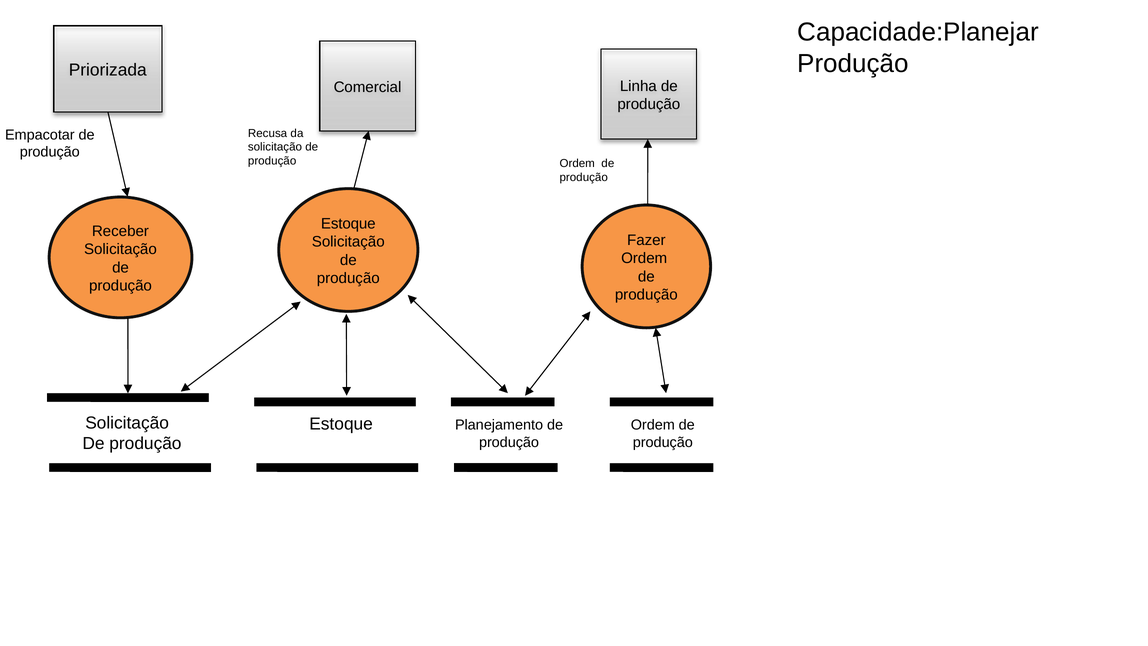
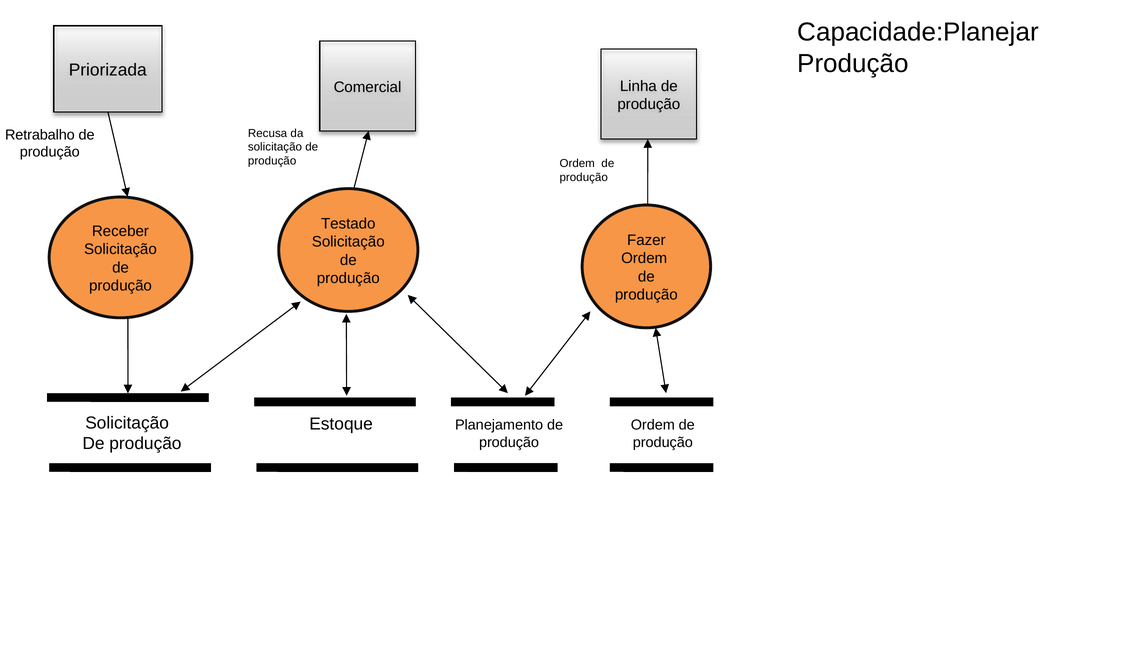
Empacotar: Empacotar -> Retrabalho (40, 135)
Estoque: Estoque -> Testado (348, 224)
